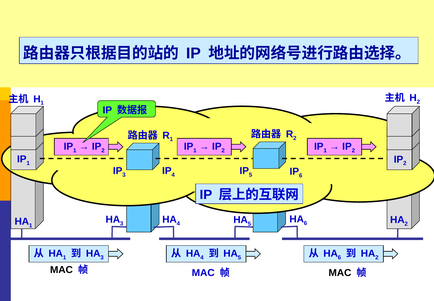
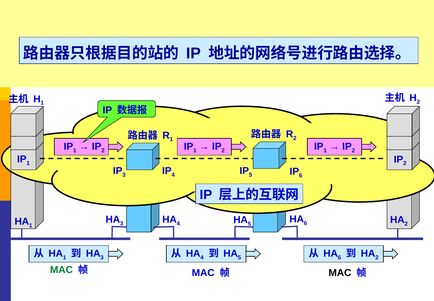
MAC colour: black -> green (61, 269)
